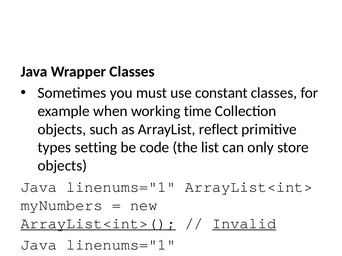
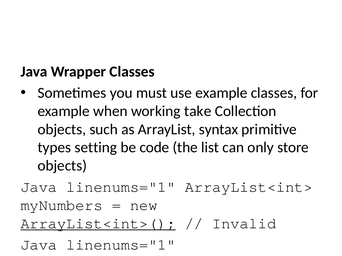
use constant: constant -> example (221, 93)
time: time -> take (198, 111)
reflect: reflect -> syntax (219, 130)
Invalid underline: present -> none (244, 224)
